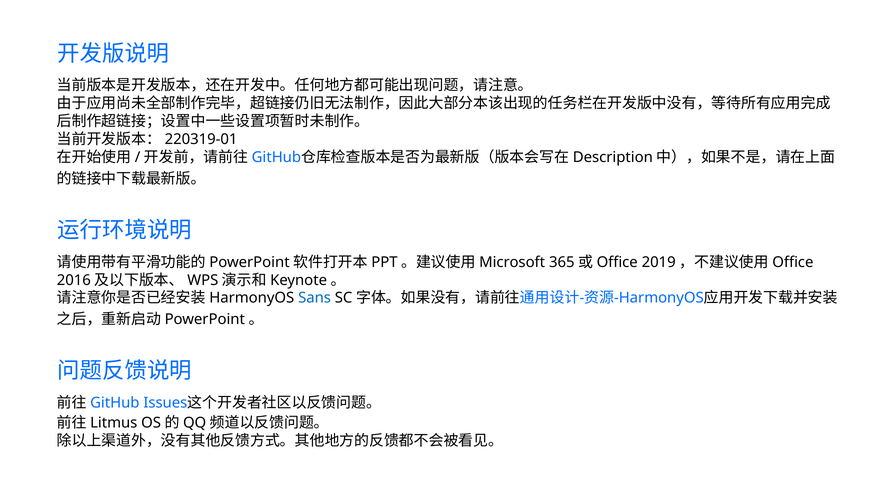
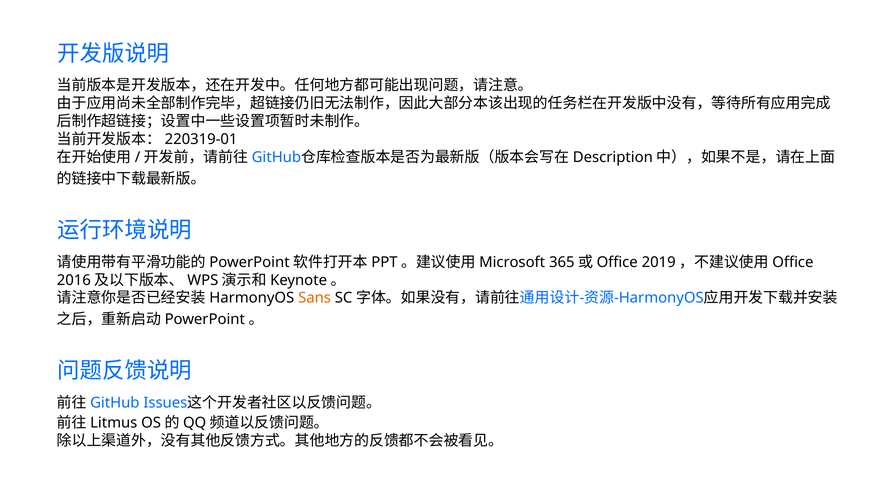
Sans colour: blue -> orange (315, 298)
